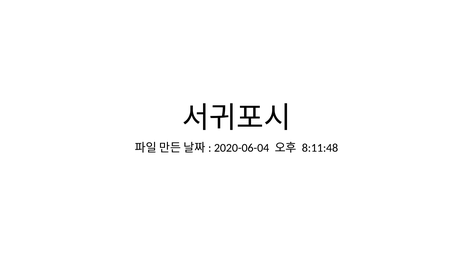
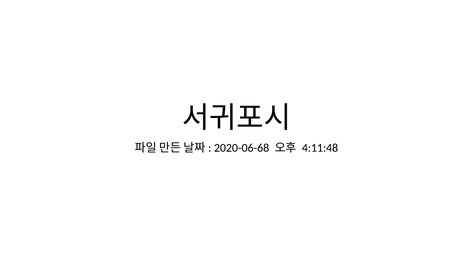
2020-06-04: 2020-06-04 -> 2020-06-68 (242, 148)
8:11:48: 8:11:48 -> 4:11:48 (320, 148)
